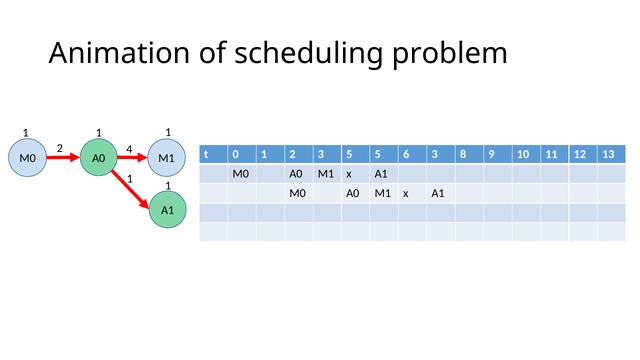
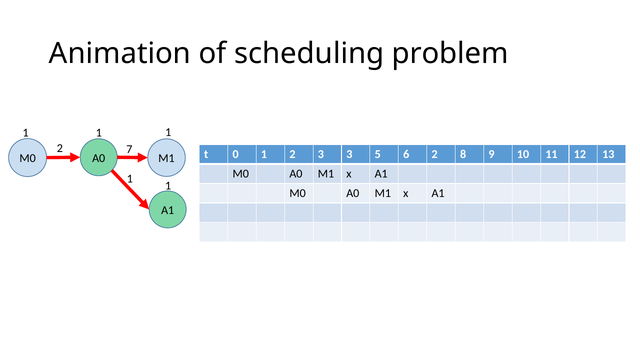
4: 4 -> 7 (129, 149)
3 5: 5 -> 3 (349, 154)
6 3: 3 -> 2 (435, 154)
